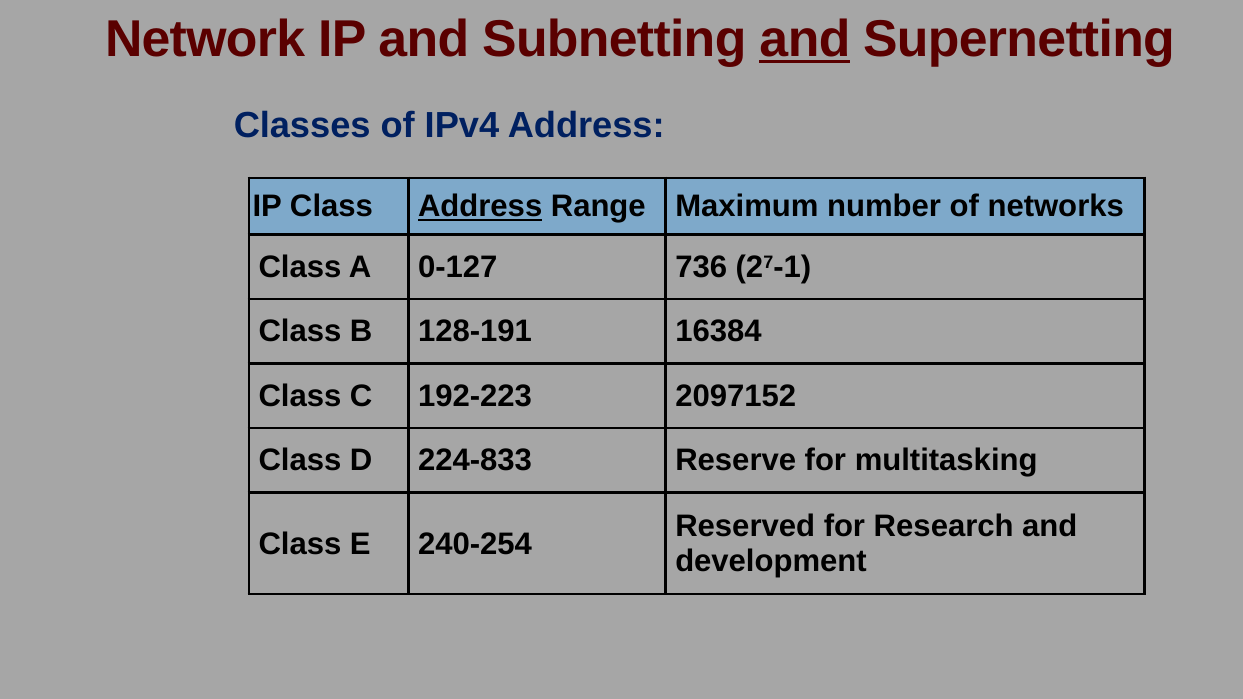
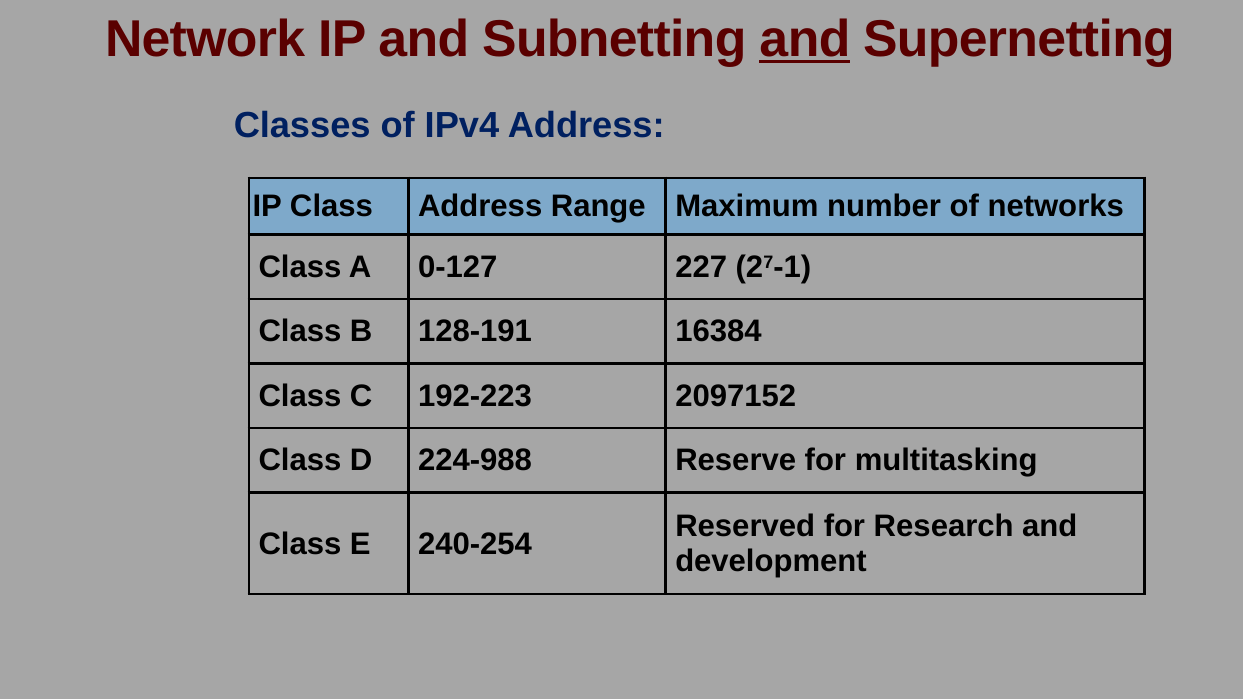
Address underline: present -> none (480, 207)
736: 736 -> 227 (701, 267)
224-833: 224-833 -> 224-988 (475, 461)
